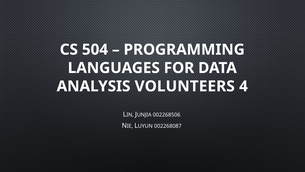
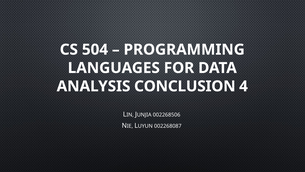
VOLUNTEERS: VOLUNTEERS -> CONCLUSION (185, 86)
